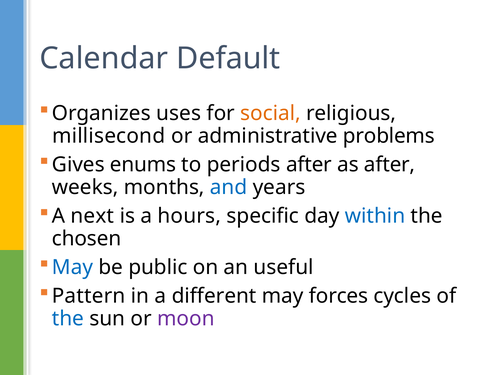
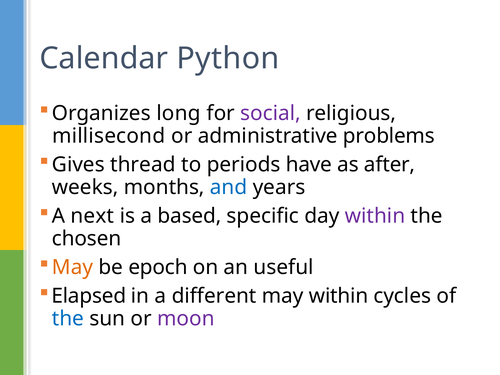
Default: Default -> Python (228, 58)
uses: uses -> long (178, 113)
social colour: orange -> purple (271, 113)
enums: enums -> thread (143, 165)
periods after: after -> have (309, 165)
hours: hours -> based (189, 216)
within colour: blue -> purple (375, 216)
May colour: blue -> orange (72, 267)
public: public -> epoch (158, 267)
Pattern: Pattern -> Elapsed (89, 296)
may forces: forces -> within (339, 296)
